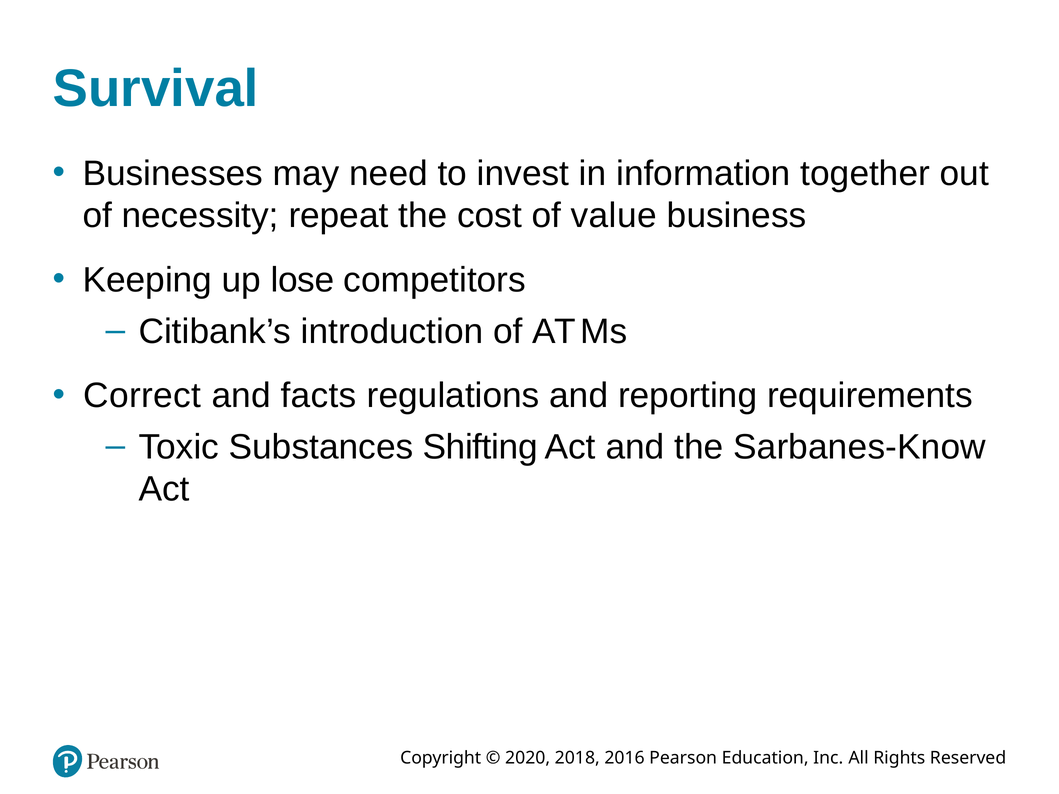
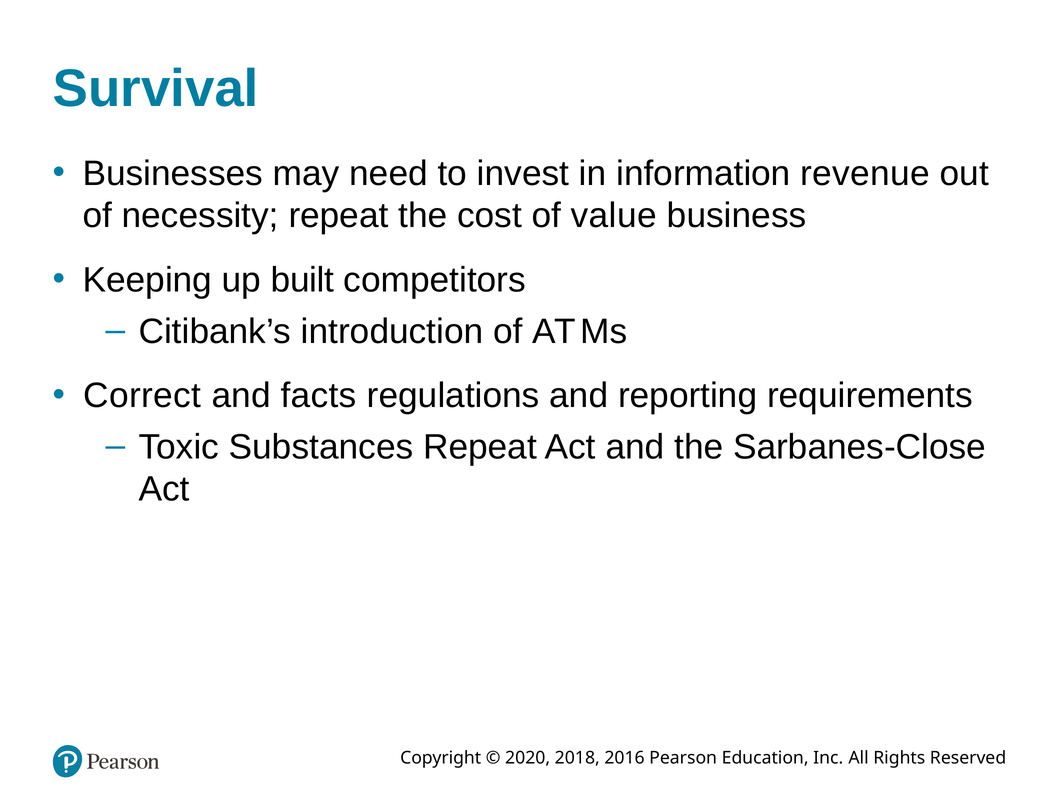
together: together -> revenue (865, 174)
lose: lose -> built (302, 280)
Substances Shifting: Shifting -> Repeat (480, 447)
Sarbanes-Know: Sarbanes-Know -> Sarbanes-Close (860, 447)
